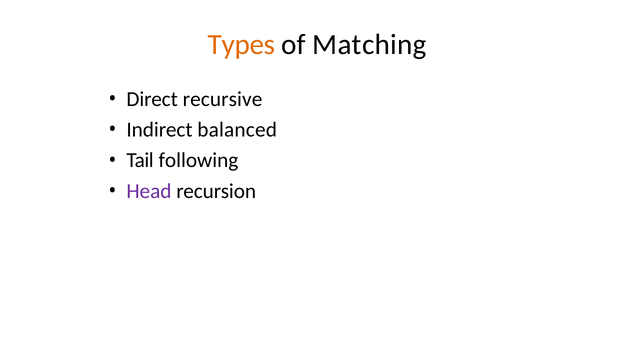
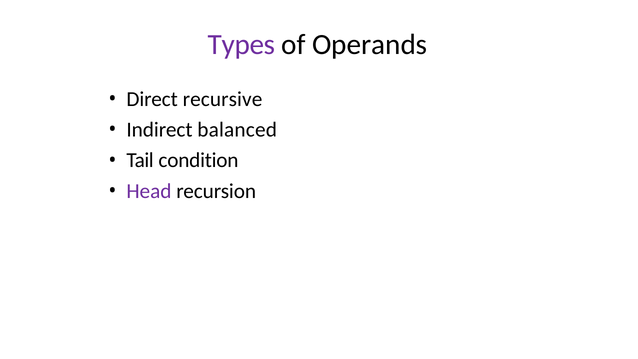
Types colour: orange -> purple (242, 44)
Matching: Matching -> Operands (370, 44)
following: following -> condition (199, 160)
